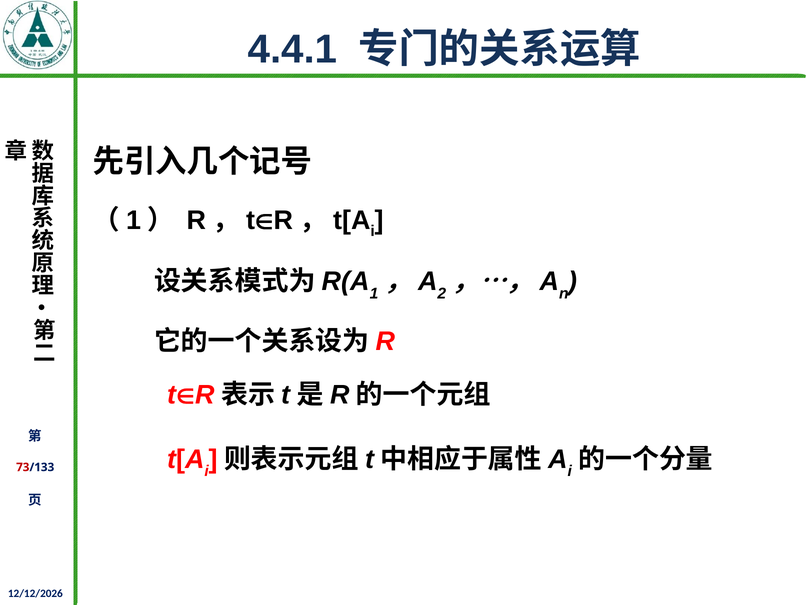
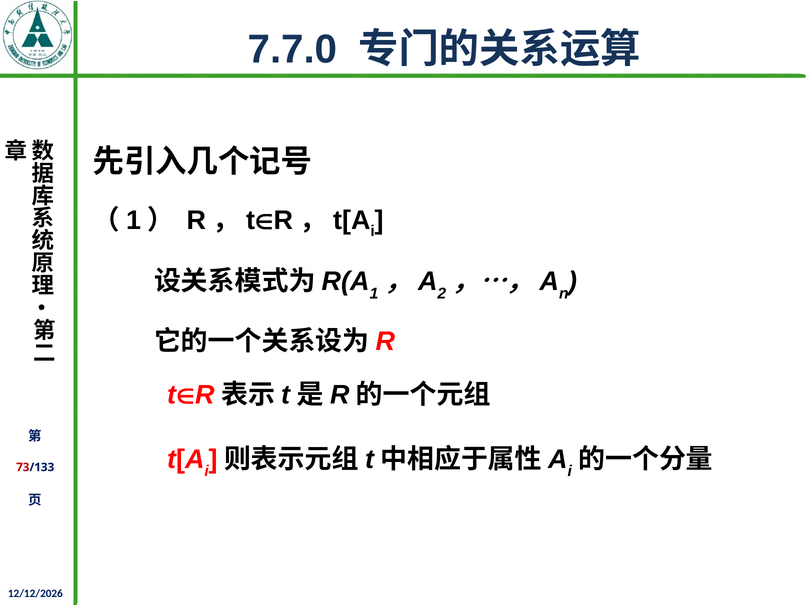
4.4.1: 4.4.1 -> 7.7.0 (293, 50)
